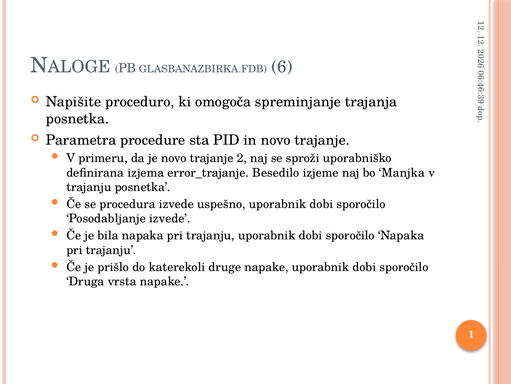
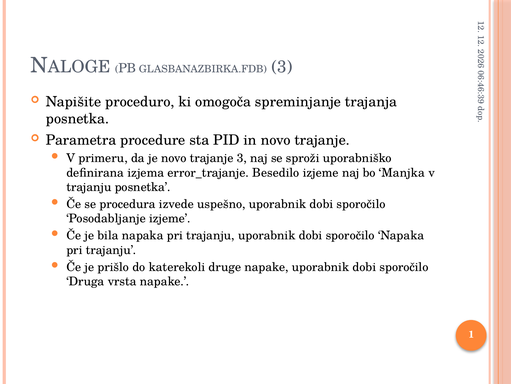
GLASBANAZBIRKA.FDB 6: 6 -> 3 (282, 67)
trajanje 2: 2 -> 3 (242, 158)
Posodabljanje izvede: izvede -> izjeme (170, 218)
